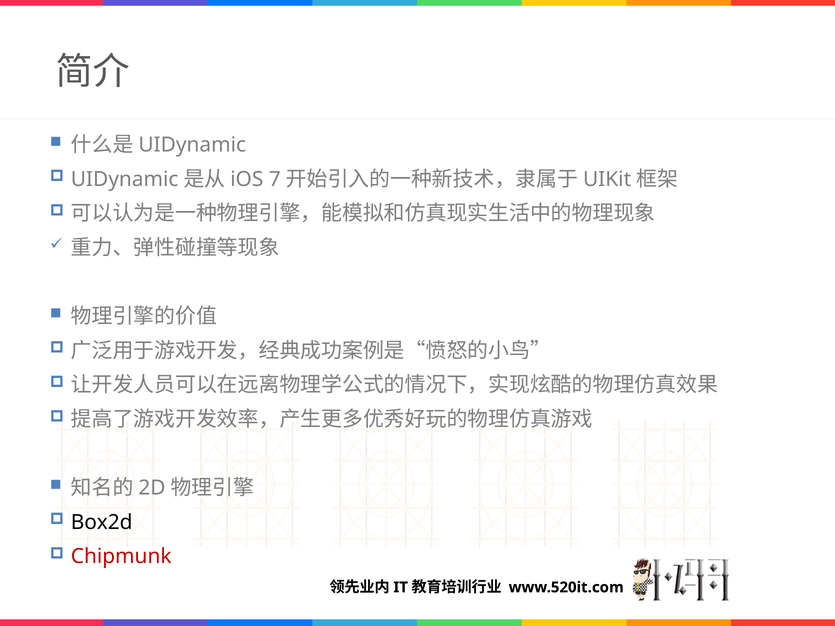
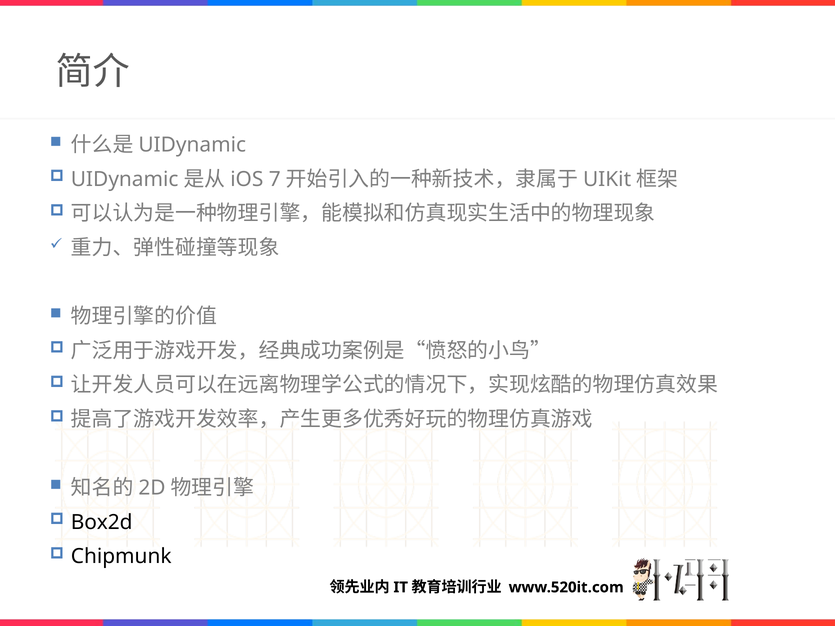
Chipmunk colour: red -> black (121, 557)
